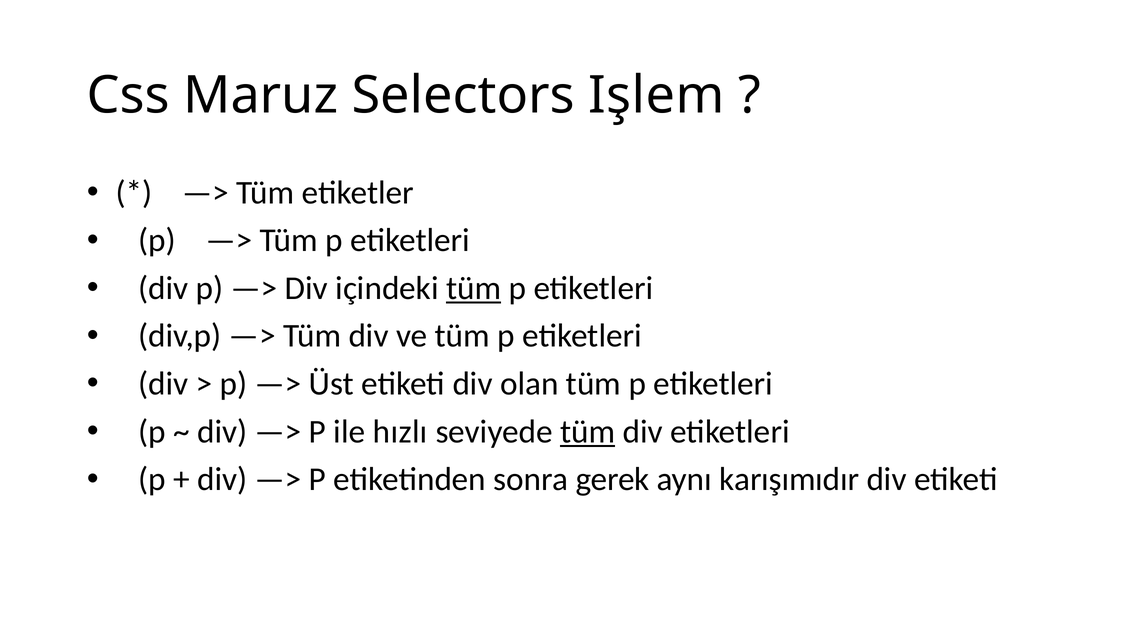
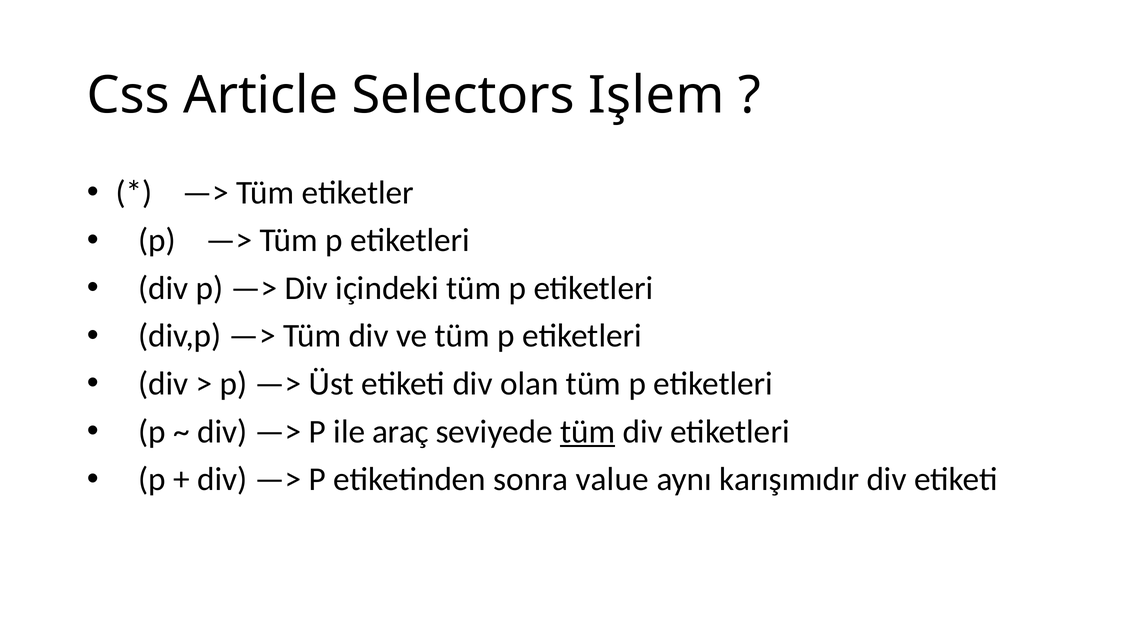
Maruz: Maruz -> Article (261, 96)
tüm underline: present -> none (474, 288)
hızlı: hızlı -> araç (401, 432)
gerek: gerek -> value (612, 480)
